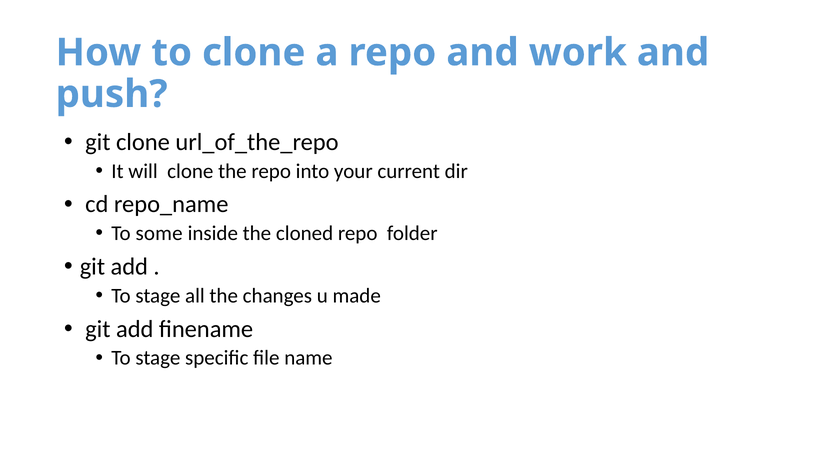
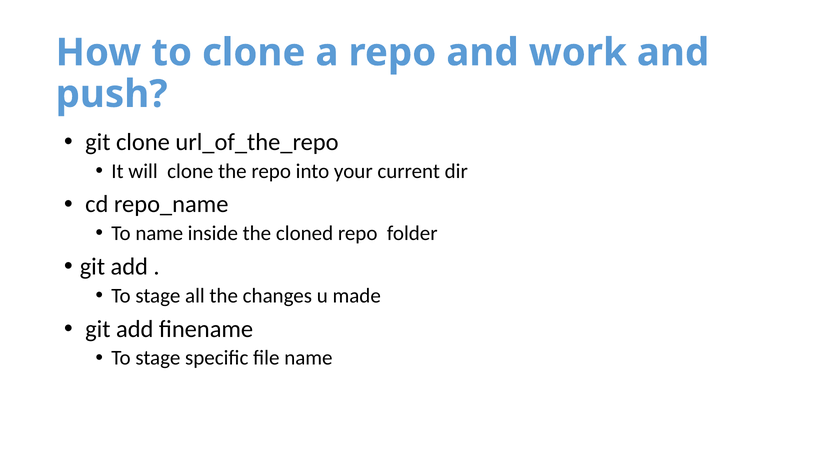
To some: some -> name (159, 233)
